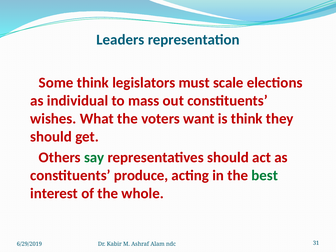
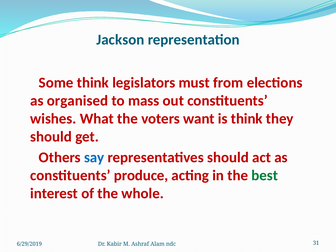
Leaders: Leaders -> Jackson (120, 40)
scale: scale -> from (228, 83)
individual: individual -> organised (78, 101)
say colour: green -> blue (94, 157)
